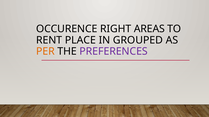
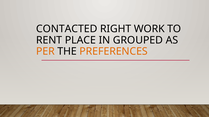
OCCURENCE: OCCURENCE -> CONTACTED (67, 29)
AREAS: AREAS -> WORK (149, 29)
PREFERENCES colour: purple -> orange (114, 52)
